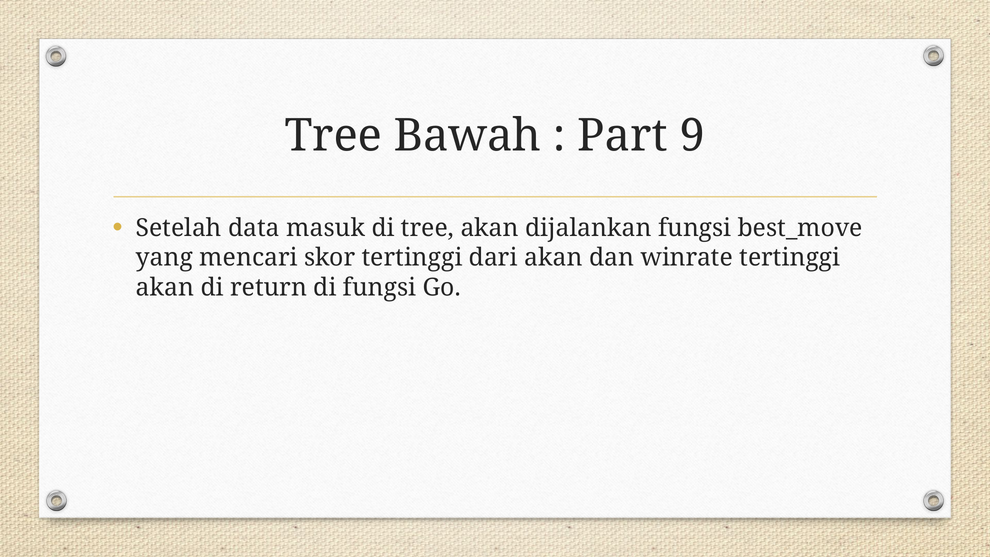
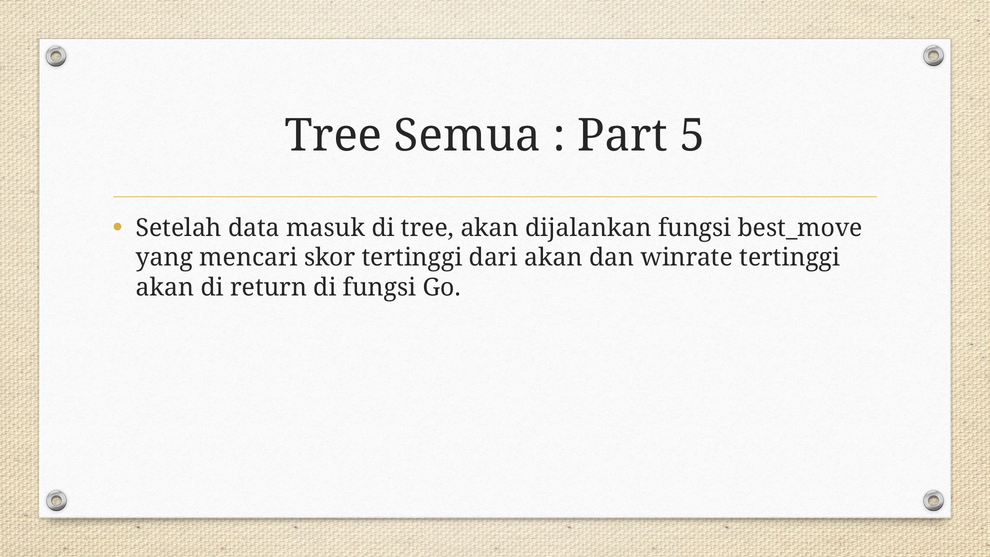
Bawah: Bawah -> Semua (467, 136)
9: 9 -> 5 (692, 136)
